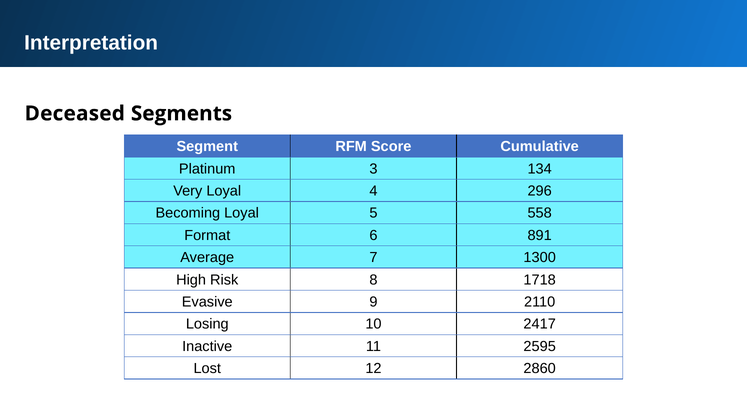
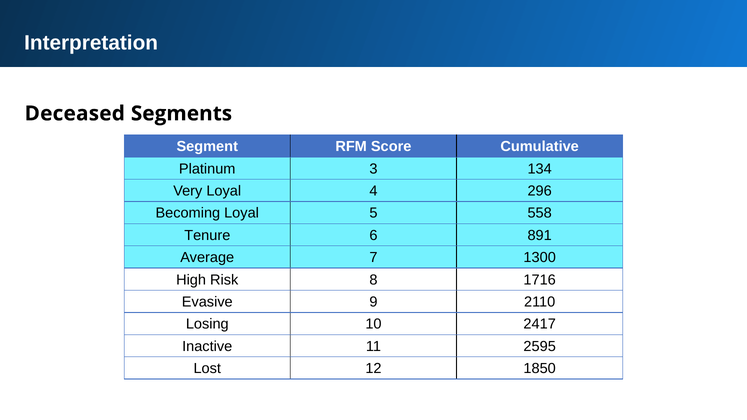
Format: Format -> Tenure (207, 236)
1718: 1718 -> 1716 (540, 280)
2860: 2860 -> 1850 (540, 369)
